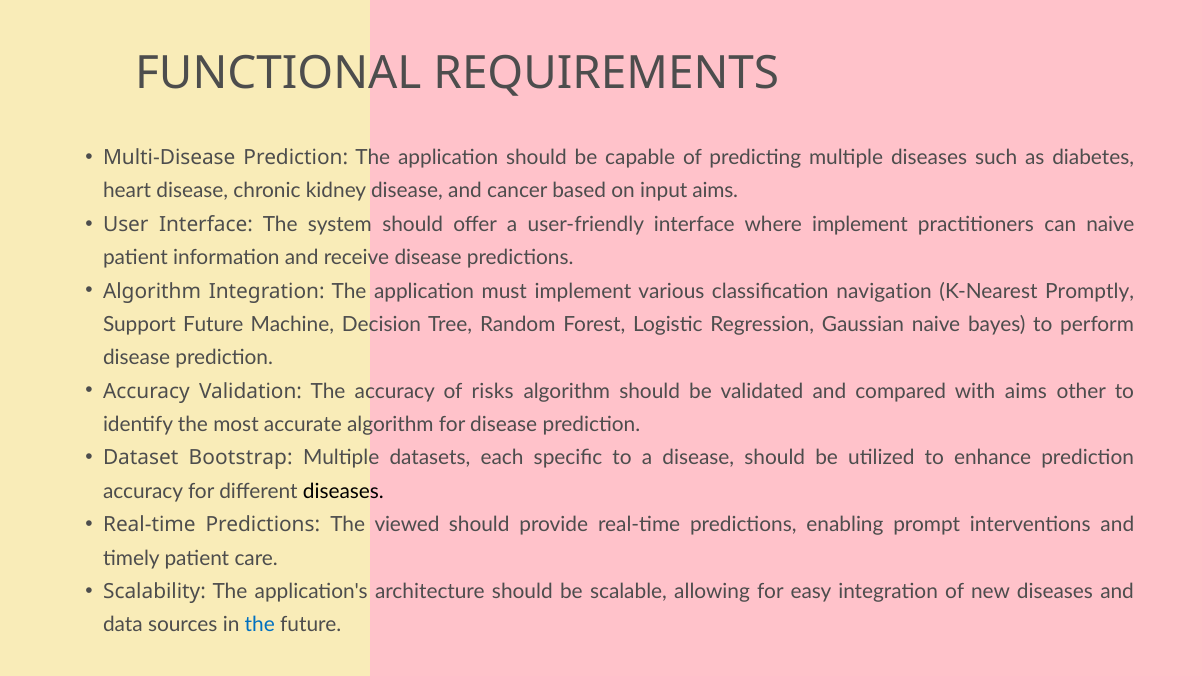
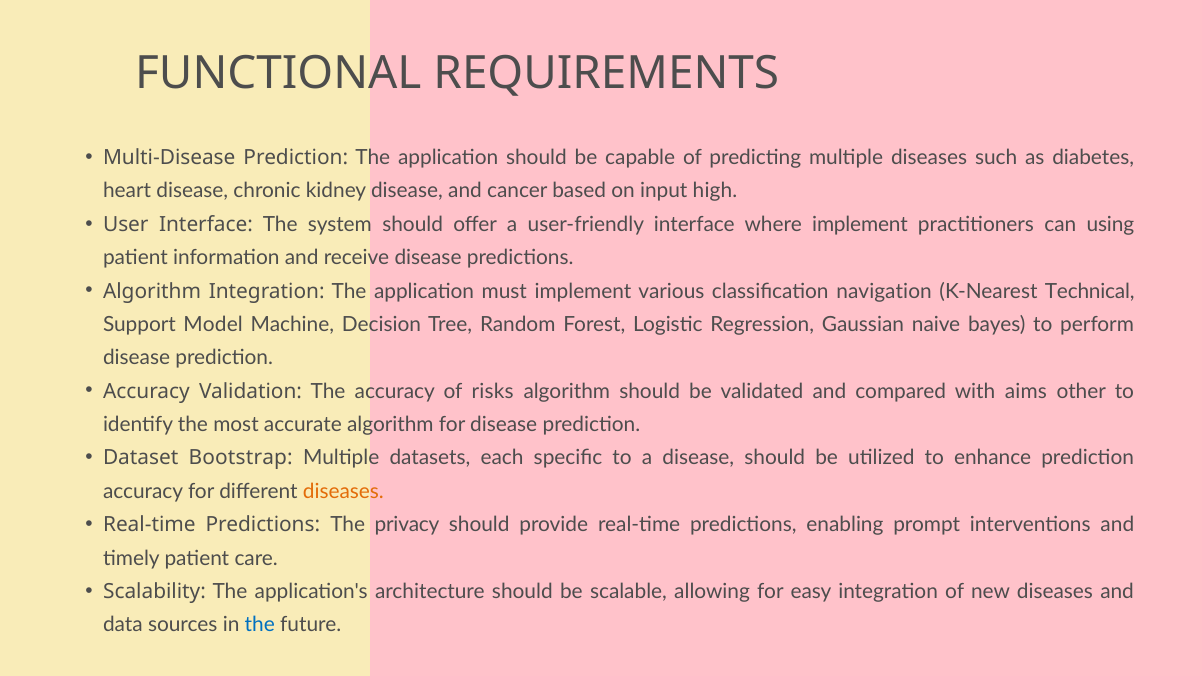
input aims: aims -> high (715, 191)
can naive: naive -> using (1110, 224)
Promptly: Promptly -> Technical (1090, 291)
Support Future: Future -> Model (213, 325)
diseases colour: black -> orange (343, 492)
viewed: viewed -> privacy (407, 525)
